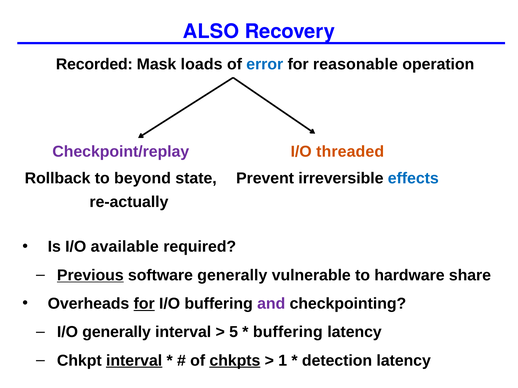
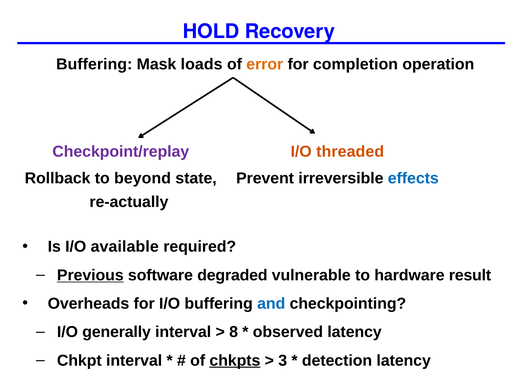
ALSO: ALSO -> HOLD (211, 32)
Recorded: Recorded -> Buffering (94, 64)
error colour: blue -> orange (265, 64)
reasonable: reasonable -> completion (355, 64)
software generally: generally -> degraded (232, 276)
share: share -> result (470, 276)
for underline: present -> none (144, 304)
and colour: purple -> blue (271, 304)
5: 5 -> 8 (234, 332)
buffering: buffering -> observed (288, 332)
interval underline: present -> none (134, 361)
1: 1 -> 3 (283, 361)
